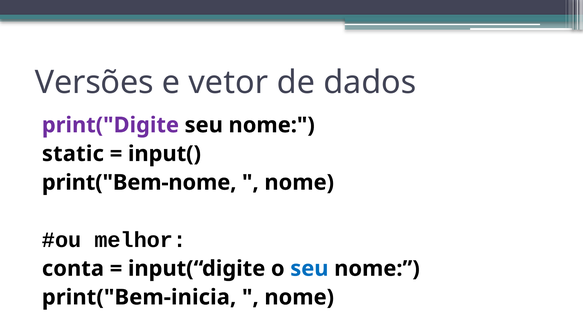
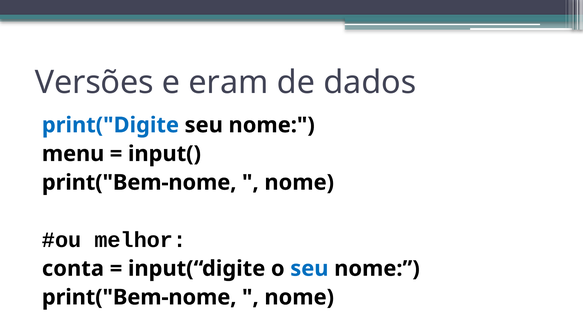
vetor: vetor -> eram (228, 82)
print("Digite colour: purple -> blue (110, 125)
static: static -> menu (73, 154)
print("Bem-inicia: print("Bem-inicia -> print("Bem-nome (139, 297)
